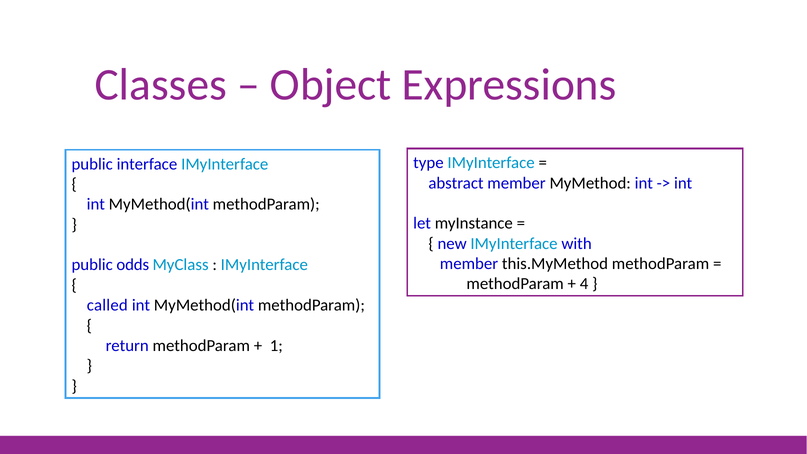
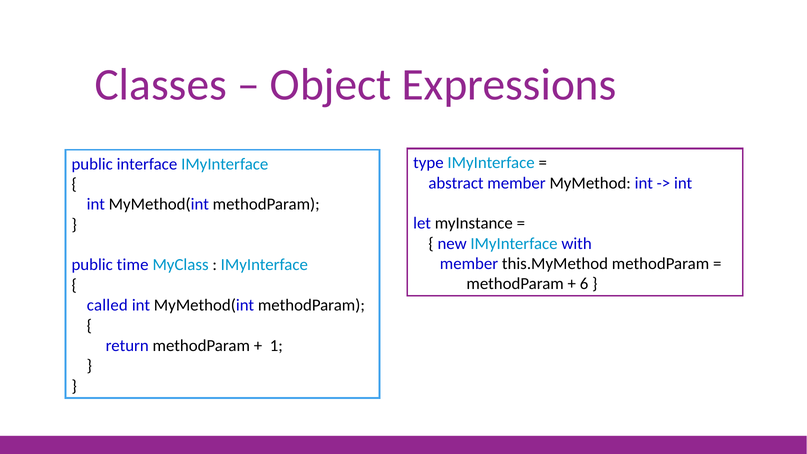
odds: odds -> time (133, 265)
4: 4 -> 6 (584, 284)
